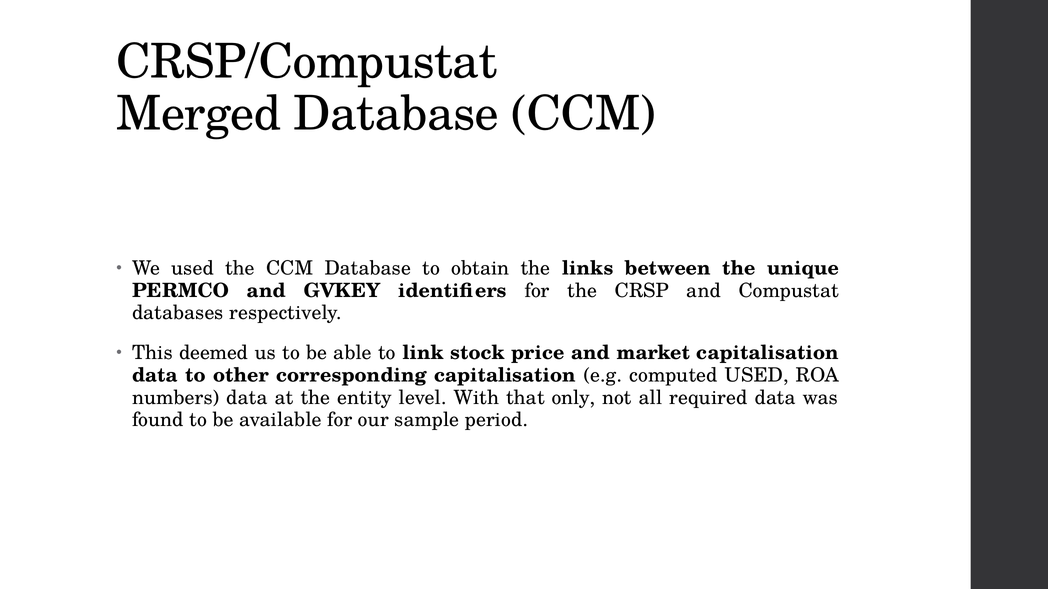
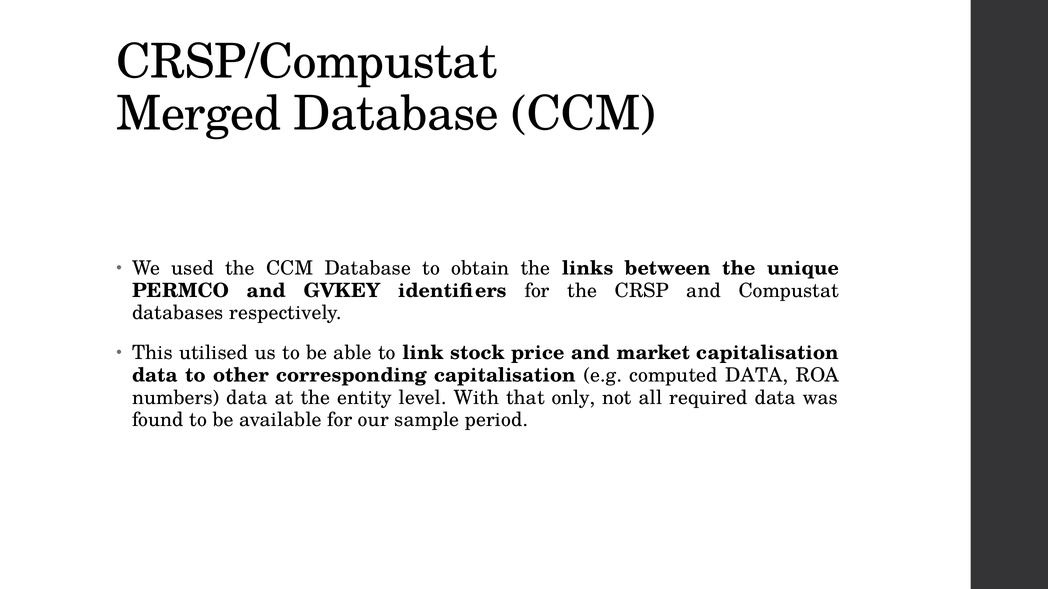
deemed: deemed -> utilised (214, 353)
computed USED: USED -> DATA (757, 376)
